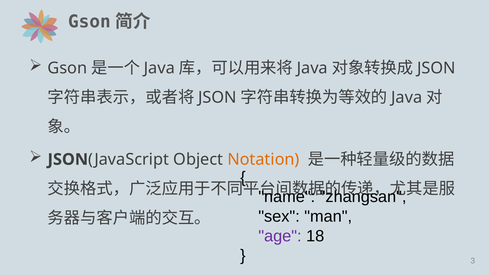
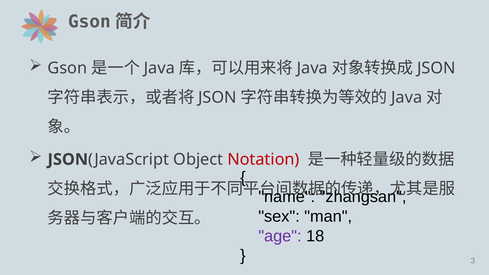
Notation colour: orange -> red (263, 159)
